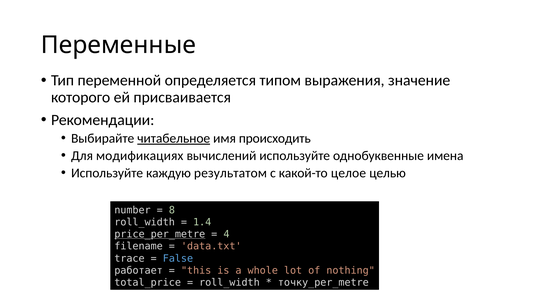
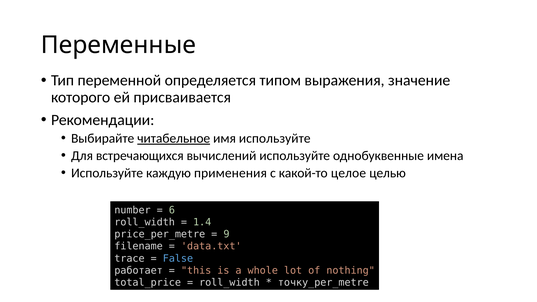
имя происходить: происходить -> используйте (275, 138)
модификациях: модификациях -> встречающихся (140, 156)
результатом: результатом -> применения (230, 173)
8: 8 -> 6 (172, 210)
price_per_metre underline: present -> none (160, 234)
4: 4 -> 9 (226, 234)
